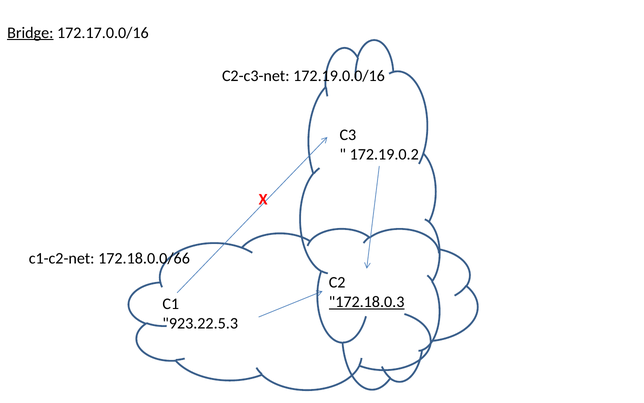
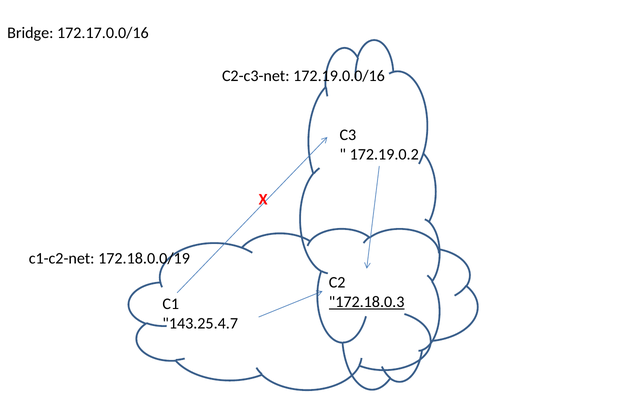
Bridge underline: present -> none (30, 33)
172.18.0.0/66: 172.18.0.0/66 -> 172.18.0.0/19 (144, 258)
923.22.5.3: 923.22.5.3 -> 143.25.4.7 (200, 323)
